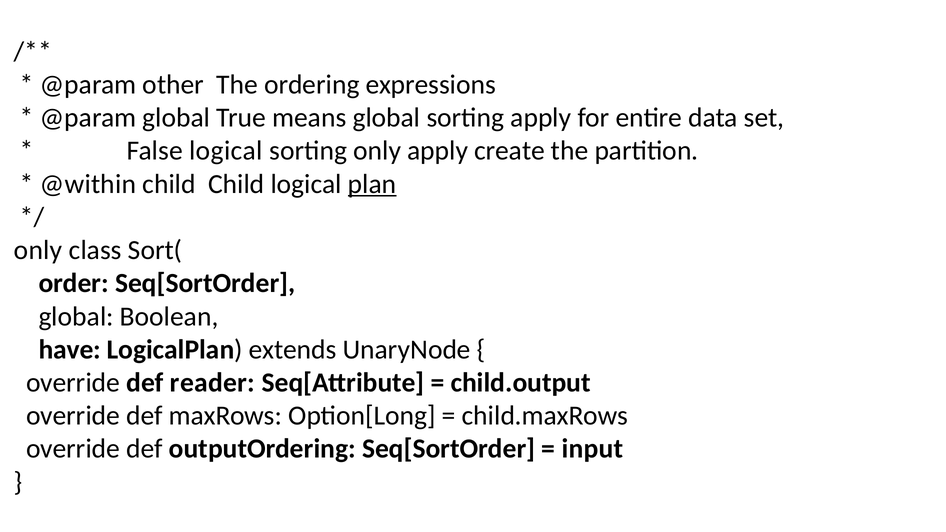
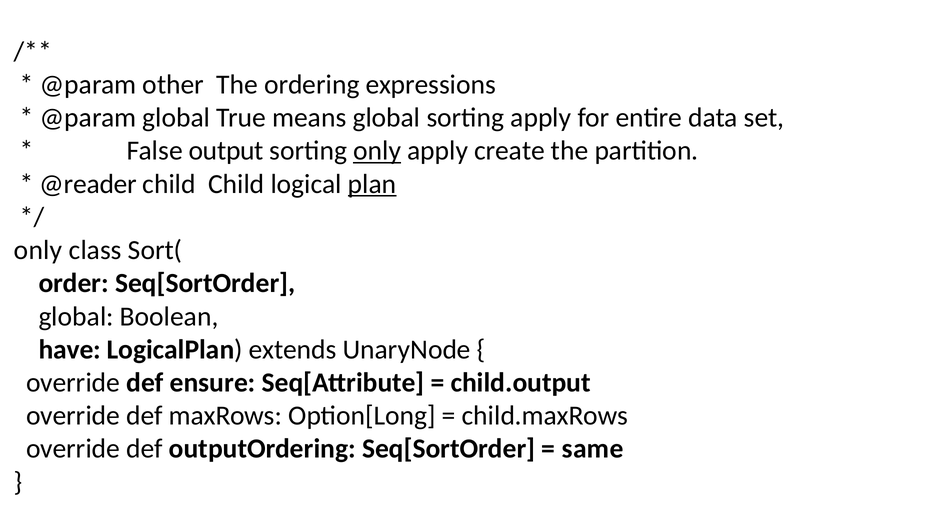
False logical: logical -> output (226, 151)
only underline: none -> present (377, 151)
@within: @within -> @reader (88, 184)
reader: reader -> ensure (213, 383)
input: input -> same (593, 449)
